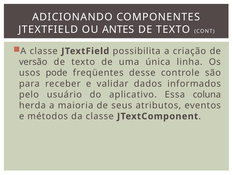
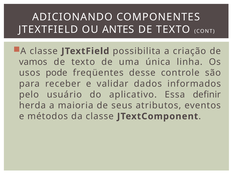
versão: versão -> vamos (33, 62)
coluna: coluna -> definir (207, 94)
